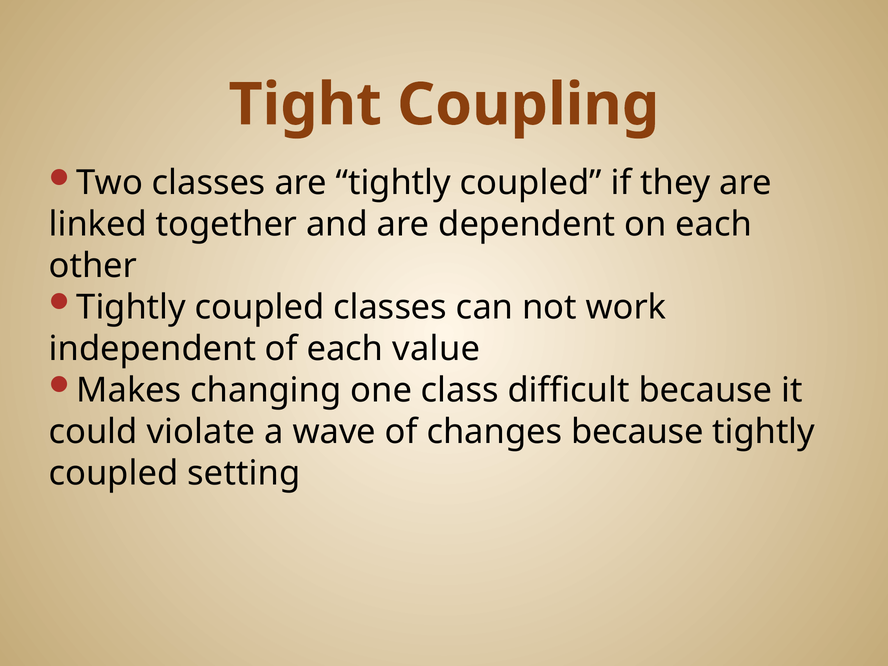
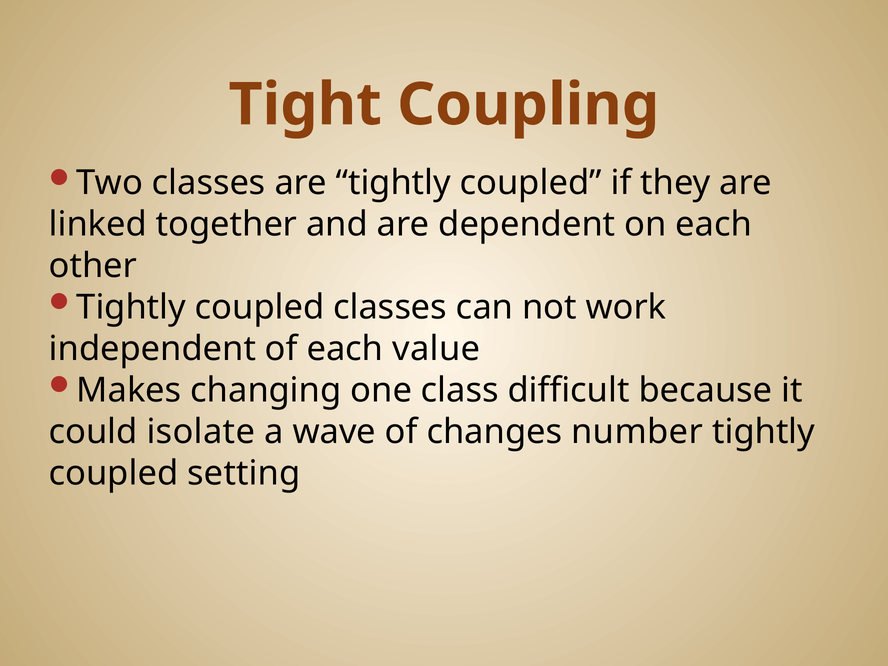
violate: violate -> isolate (201, 432)
changes because: because -> number (637, 432)
